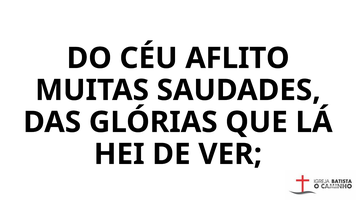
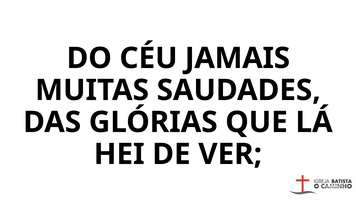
AFLITO: AFLITO -> JAMAIS (237, 58)
